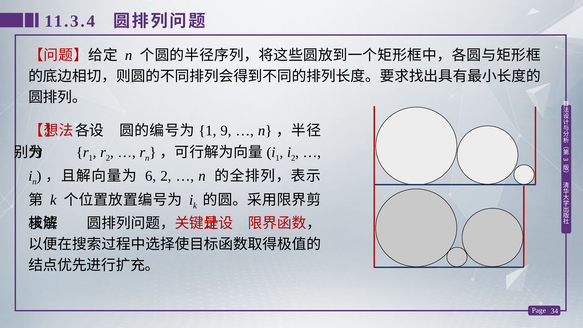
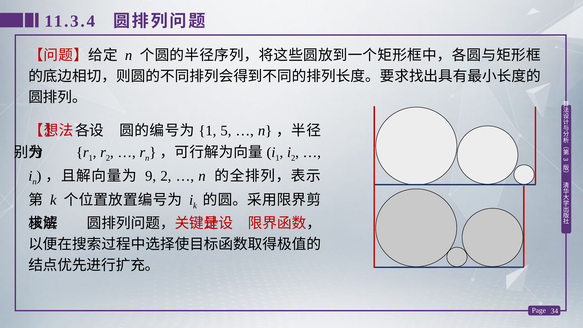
9: 9 -> 5 (226, 131)
6: 6 -> 9 (151, 176)
